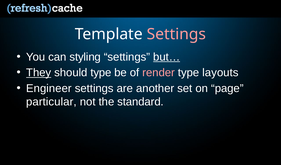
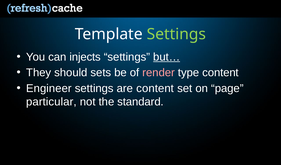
Settings colour: pink -> light green (176, 34)
styling: styling -> injects (85, 57)
They underline: present -> none (39, 73)
should type: type -> sets (101, 73)
type layouts: layouts -> content (221, 73)
are another: another -> content (155, 89)
